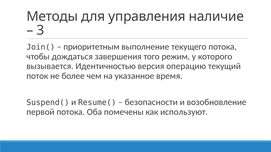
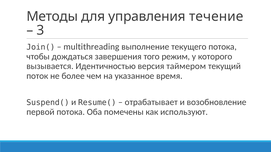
наличие: наличие -> течение (216, 17)
приоритетным: приоритетным -> multithreading (91, 47)
операцию: операцию -> таймером (186, 66)
безопасности: безопасности -> отрабатывает (151, 102)
